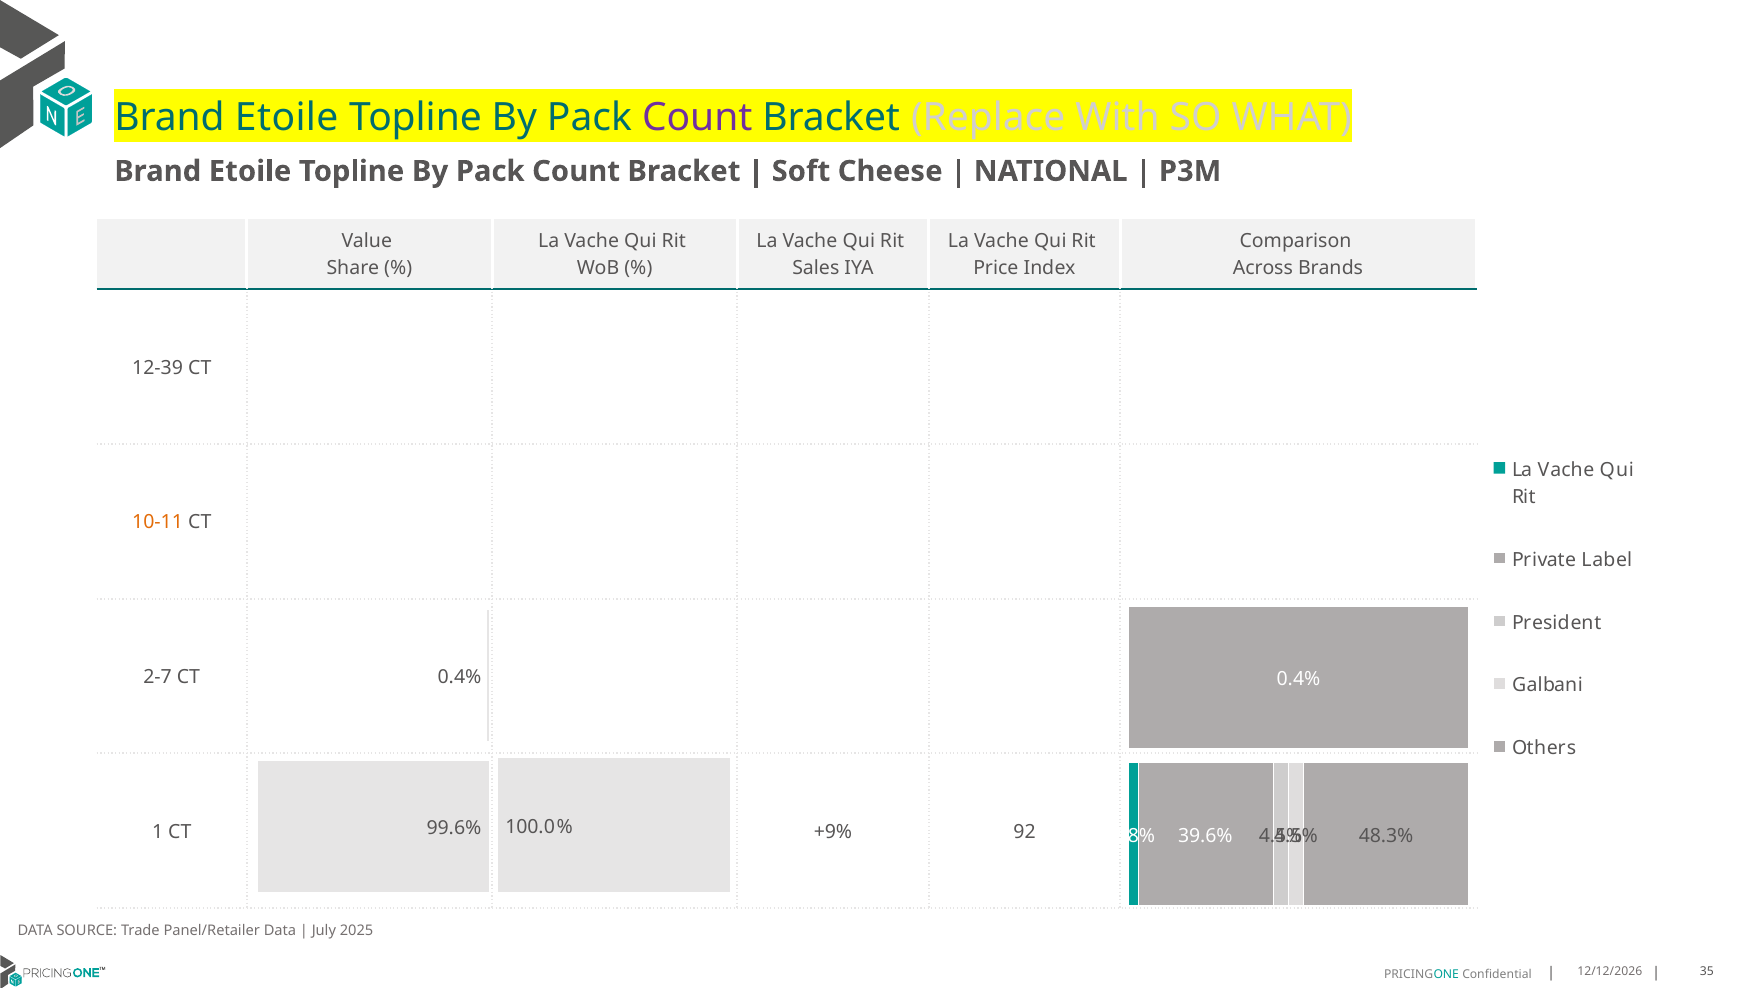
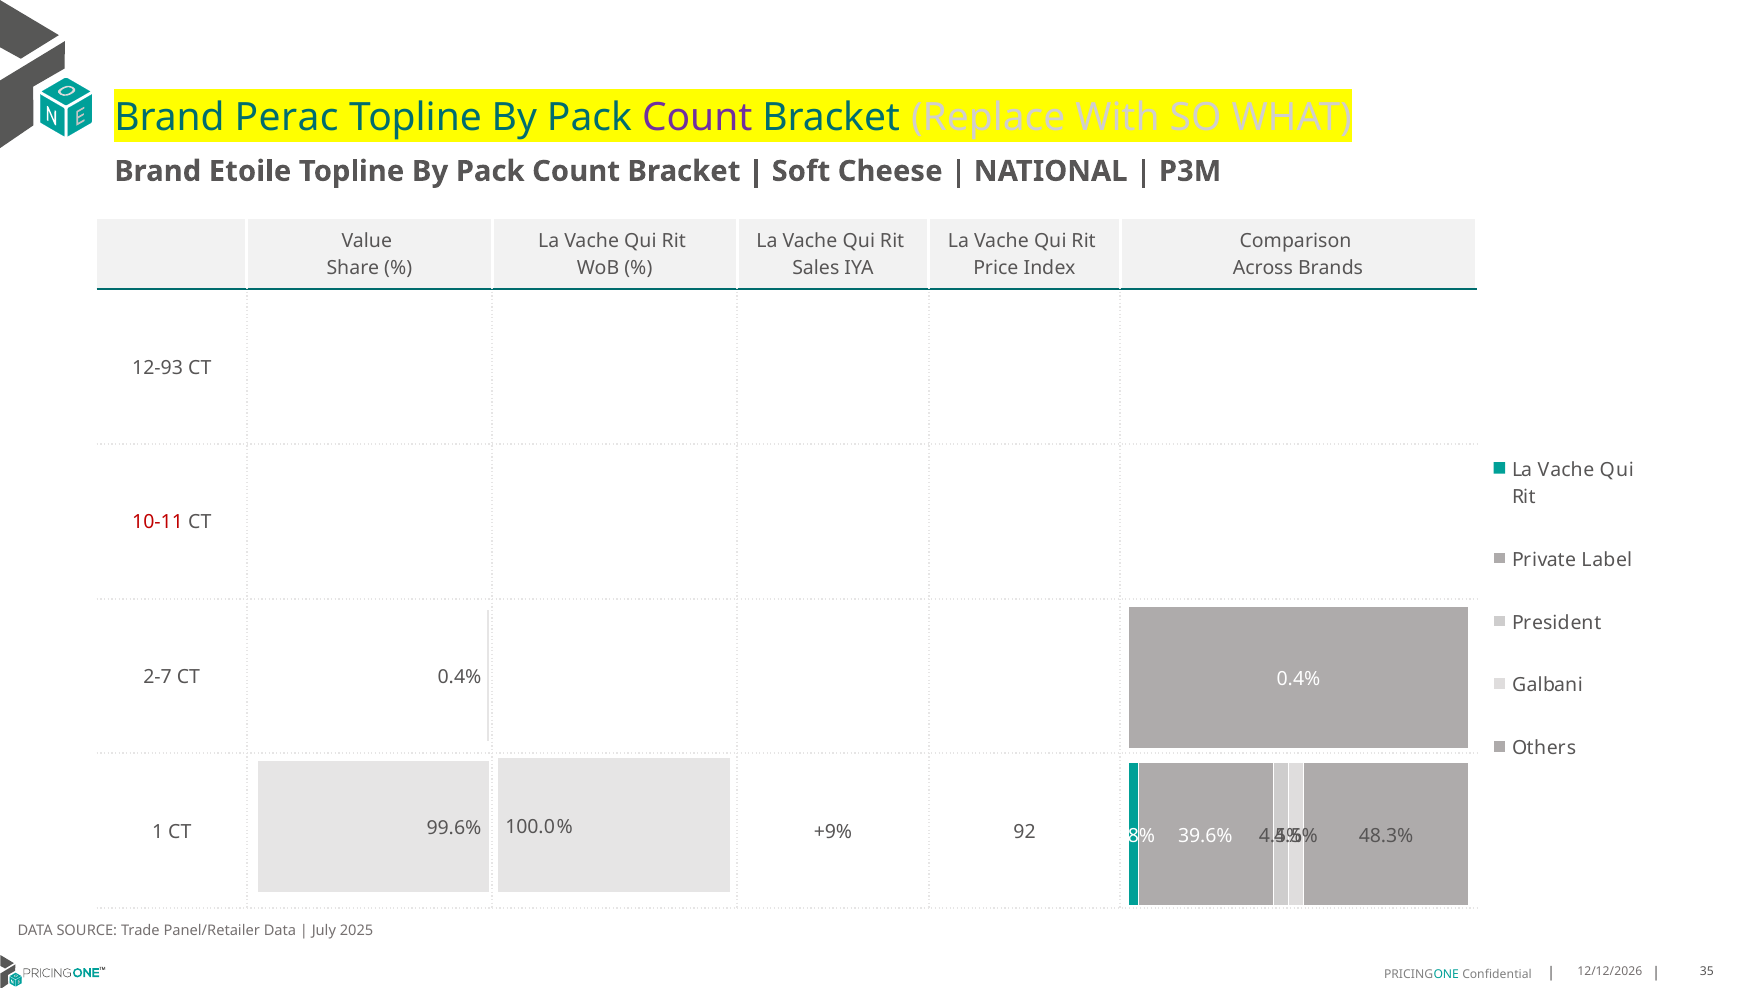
Etoile: Etoile -> Perac (287, 118)
12-39: 12-39 -> 12-93 (158, 368)
10-11 colour: orange -> red (158, 523)
